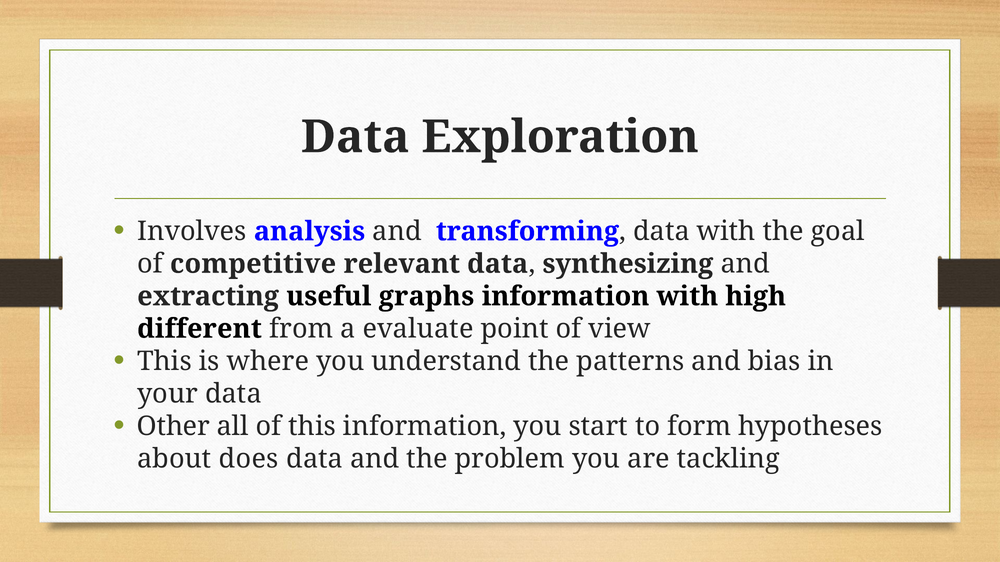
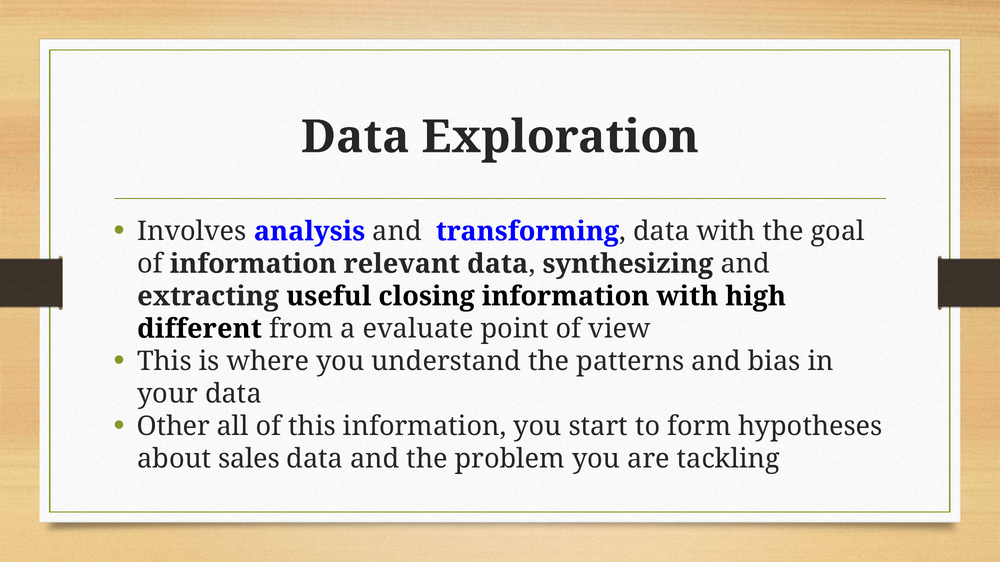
of competitive: competitive -> information (253, 264)
graphs: graphs -> closing (427, 297)
does: does -> sales (249, 459)
